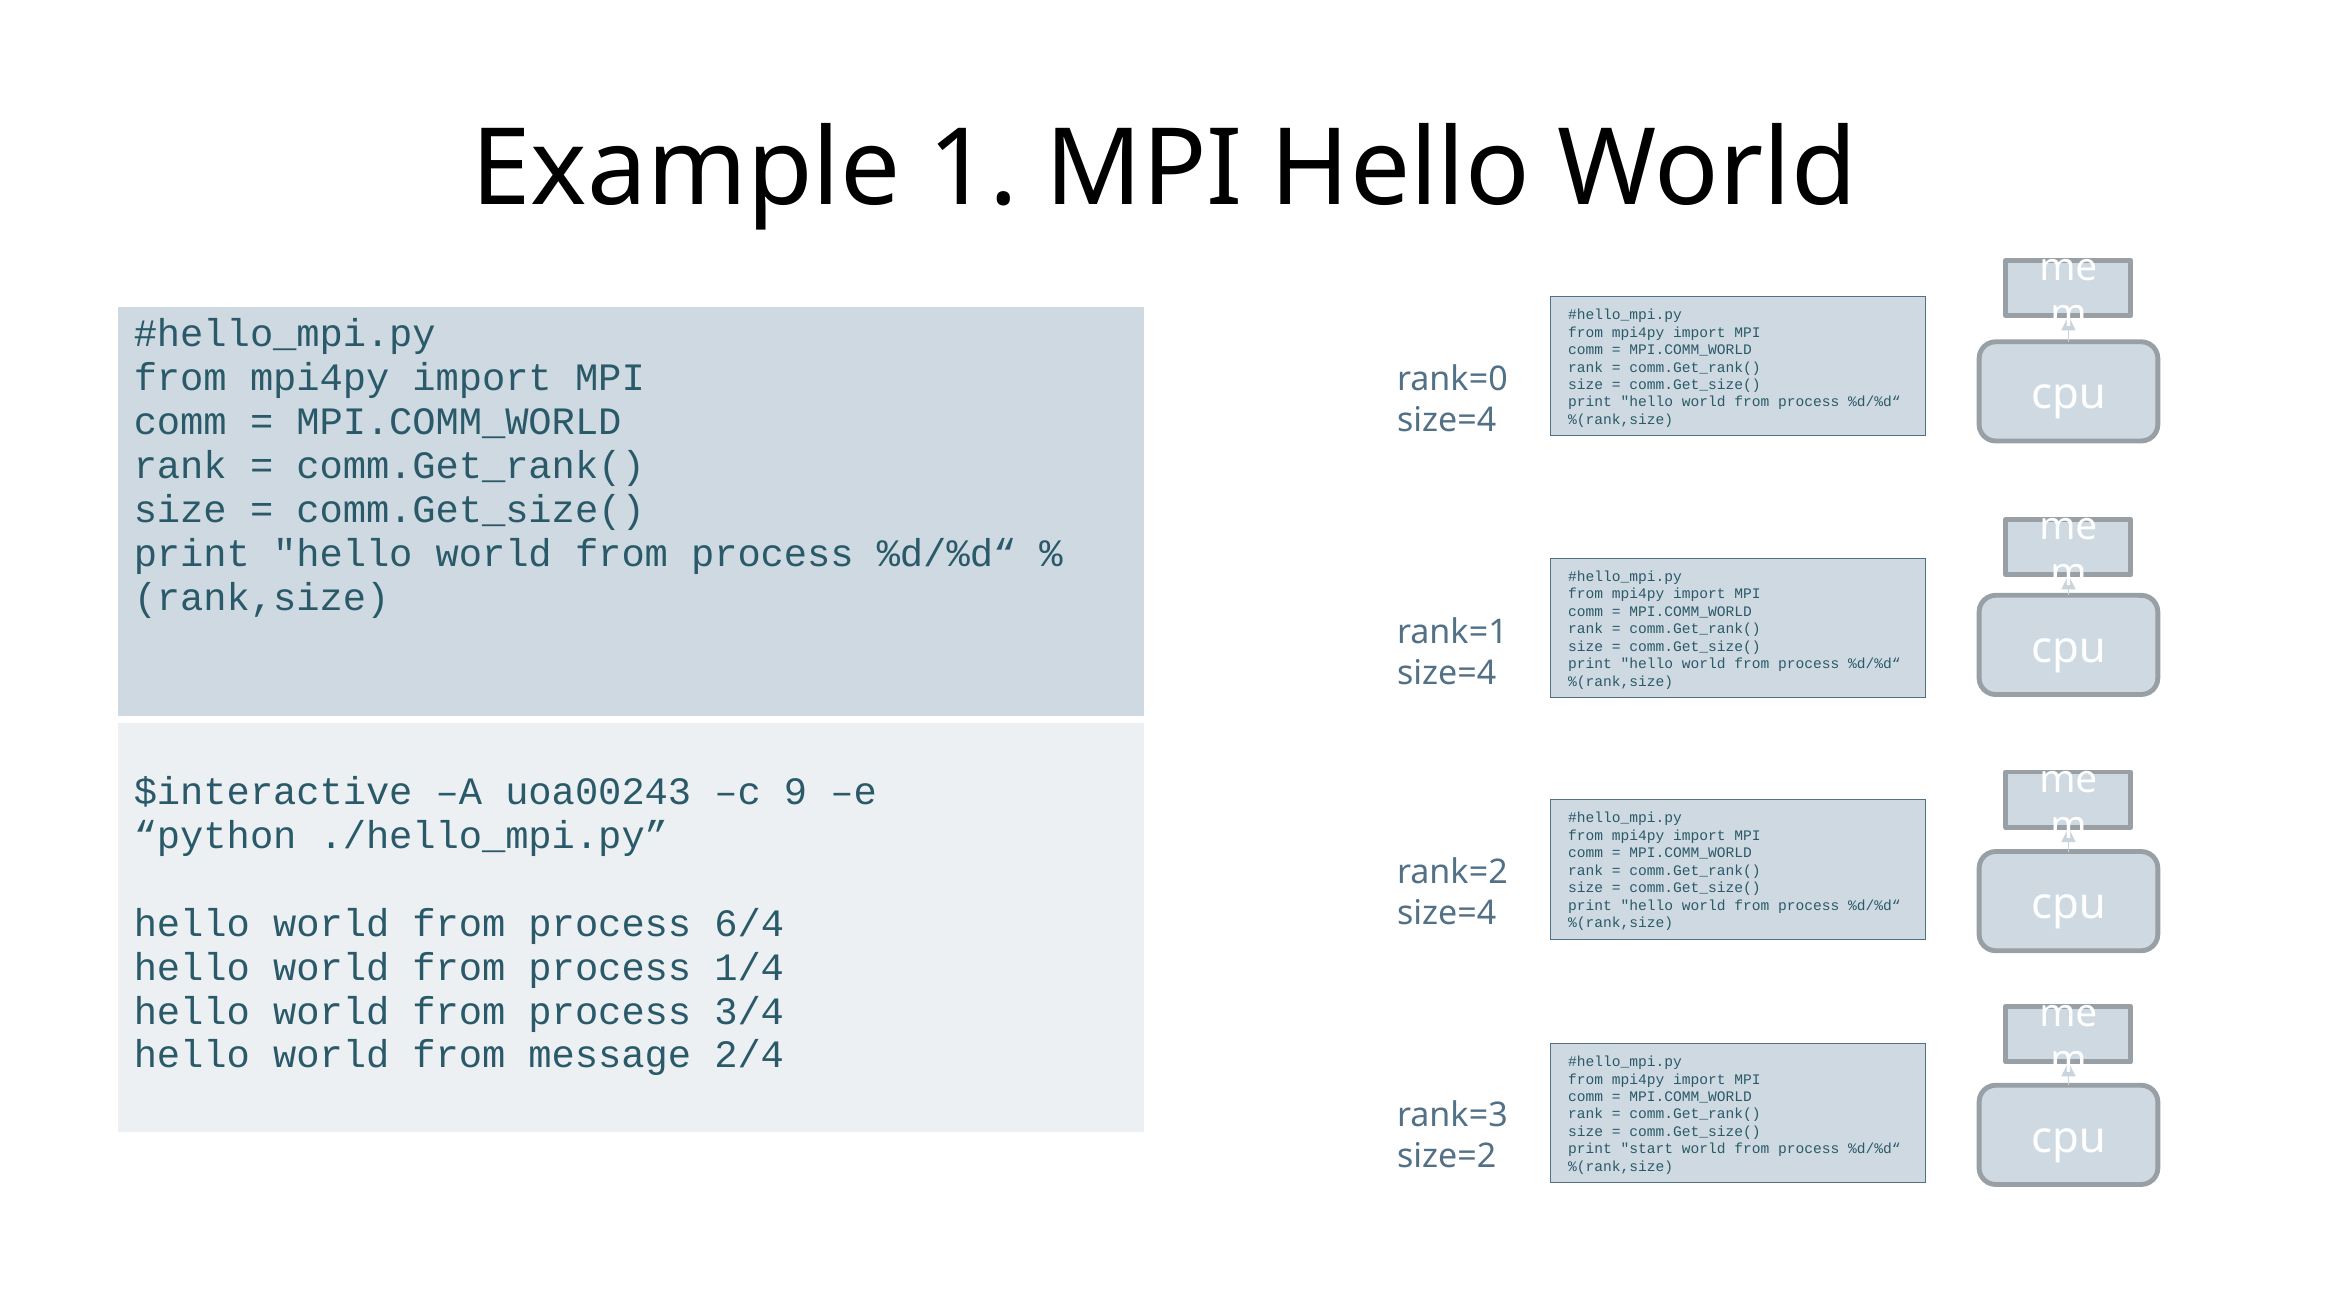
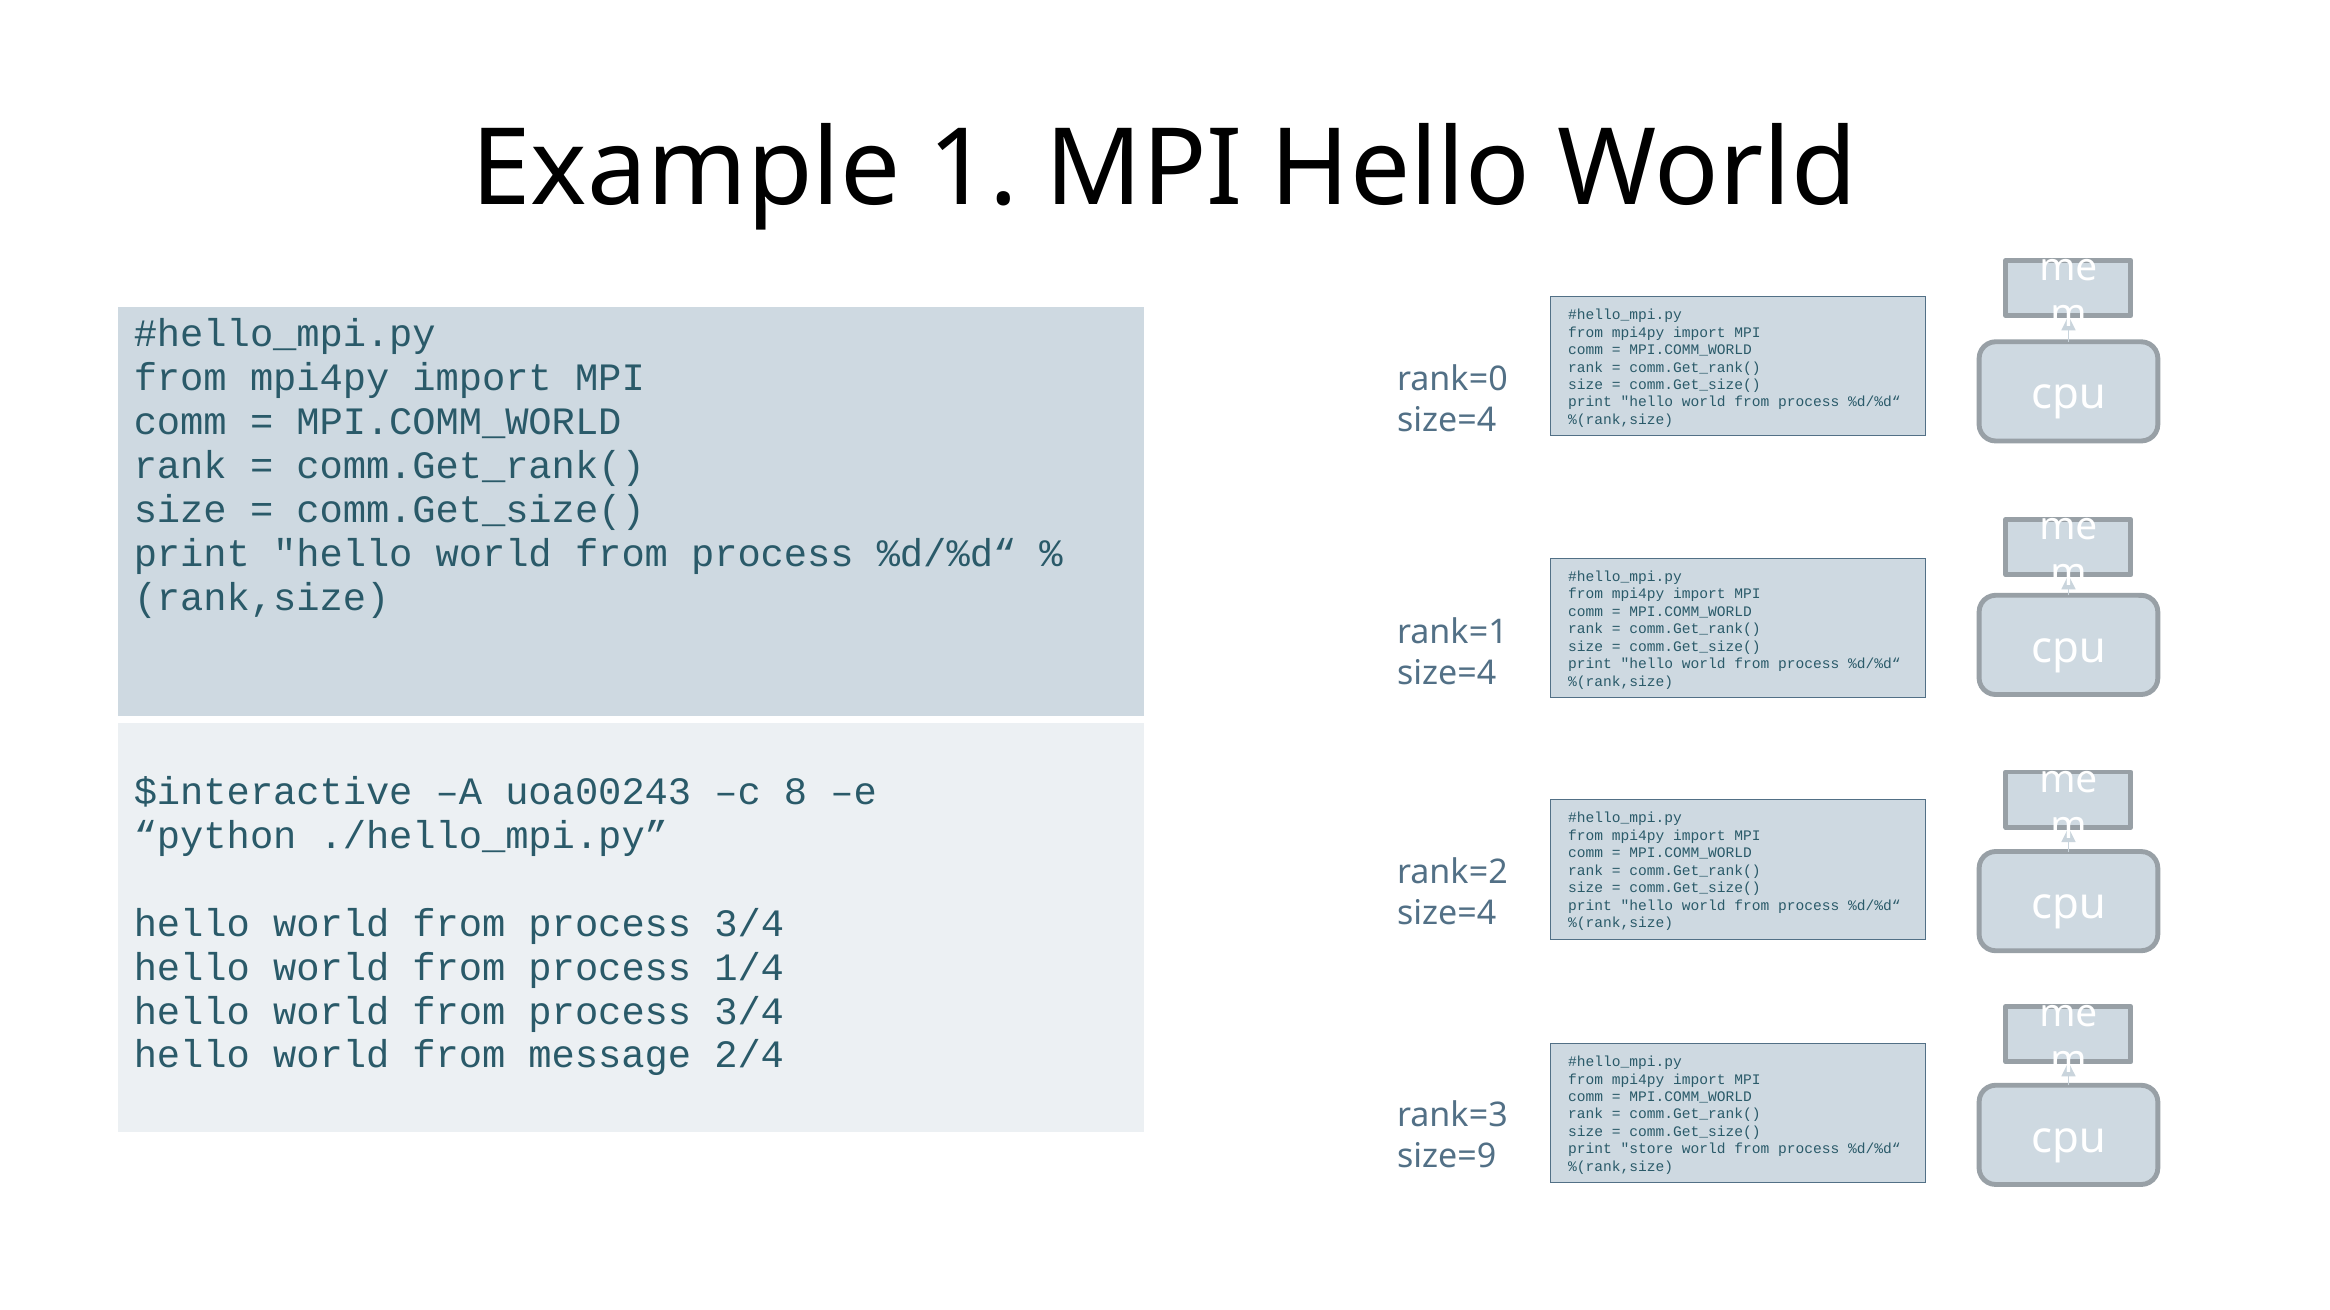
9: 9 -> 8 (796, 792)
6/4: 6/4 -> 3/4 (749, 924)
start: start -> store (1647, 1150)
size=2: size=2 -> size=9 (1447, 1157)
